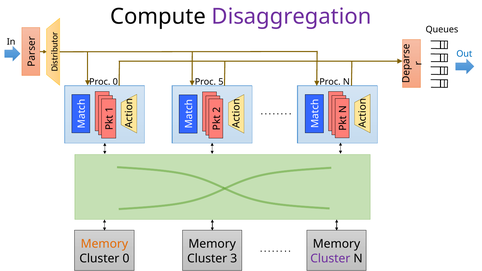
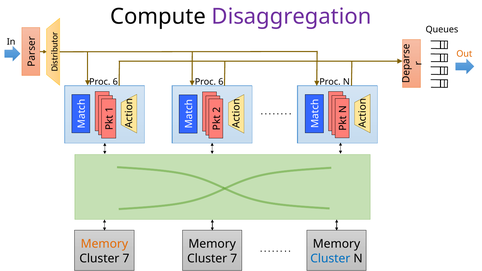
Out colour: blue -> orange (464, 54)
0: 0 -> 6 (115, 82)
5: 5 -> 6 (221, 82)
0: 0 -> 7 (126, 259)
3: 3 -> 7 (234, 259)
Cluster colour: purple -> blue (330, 259)
